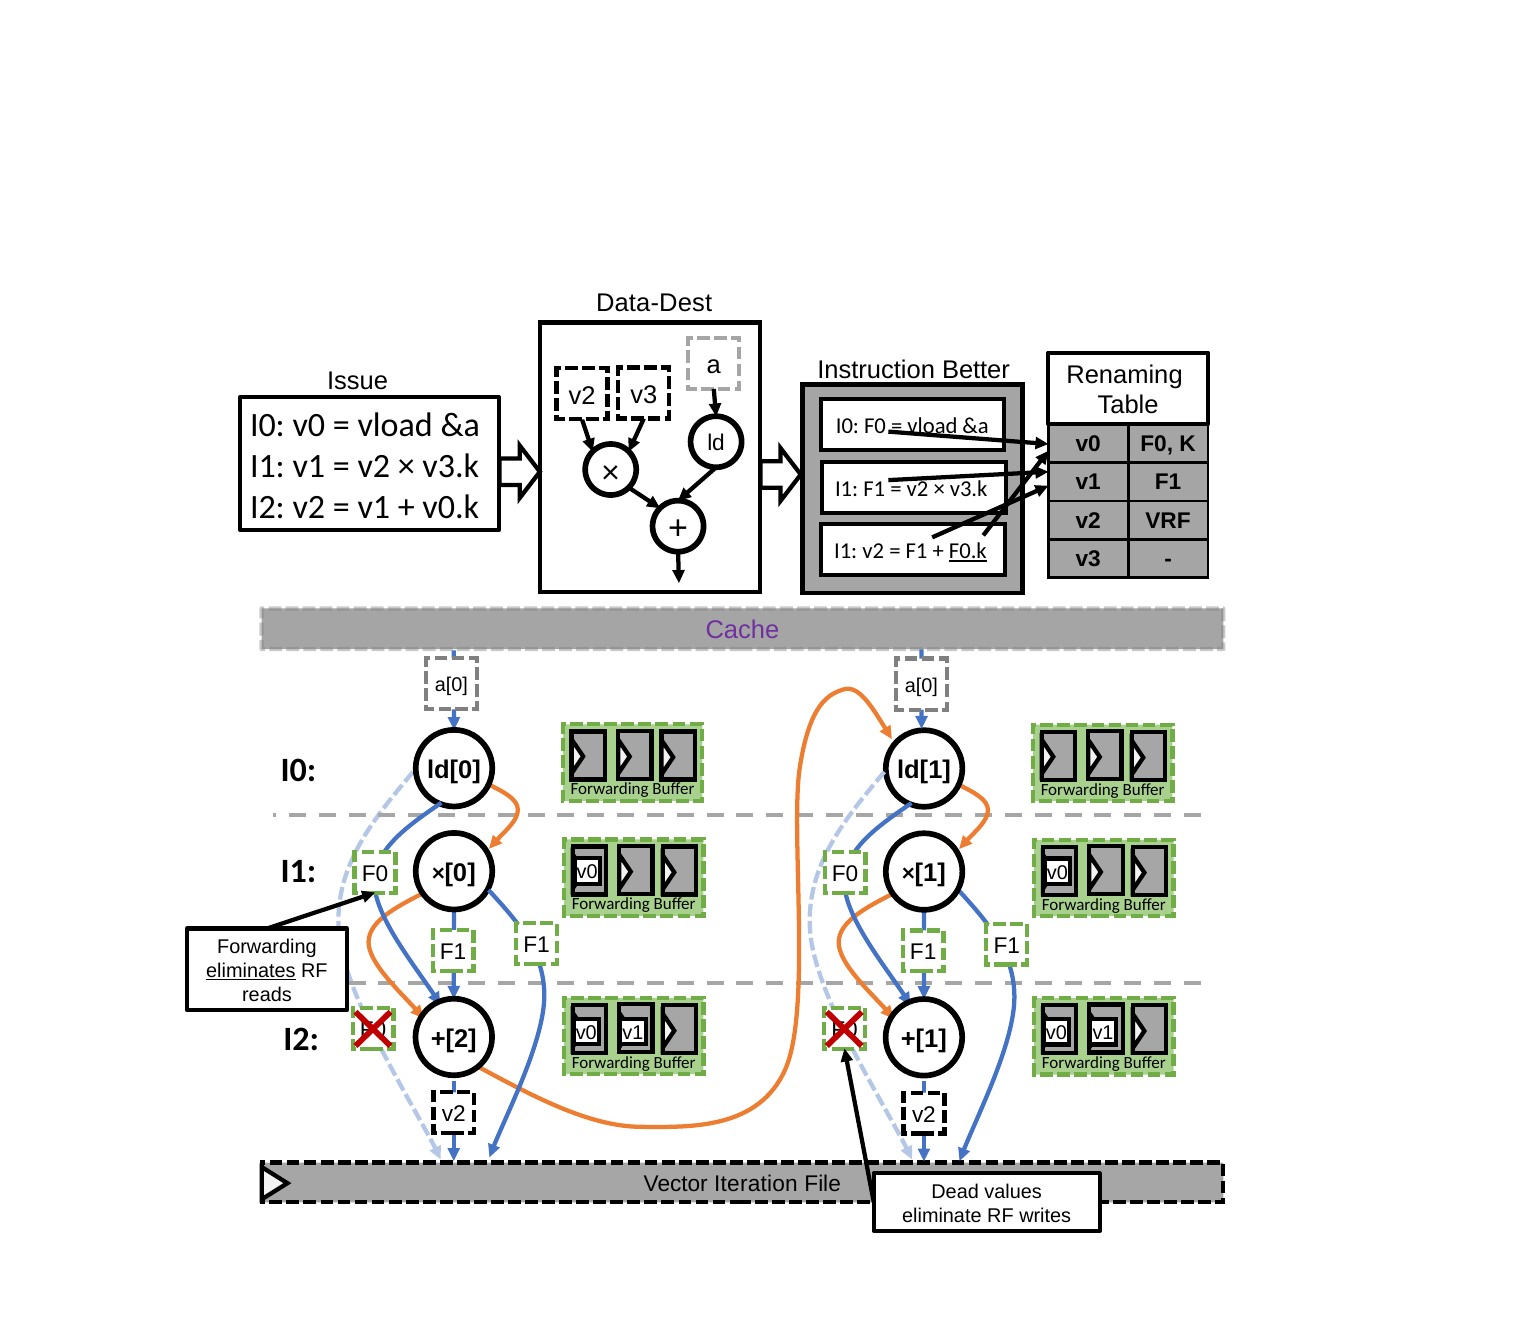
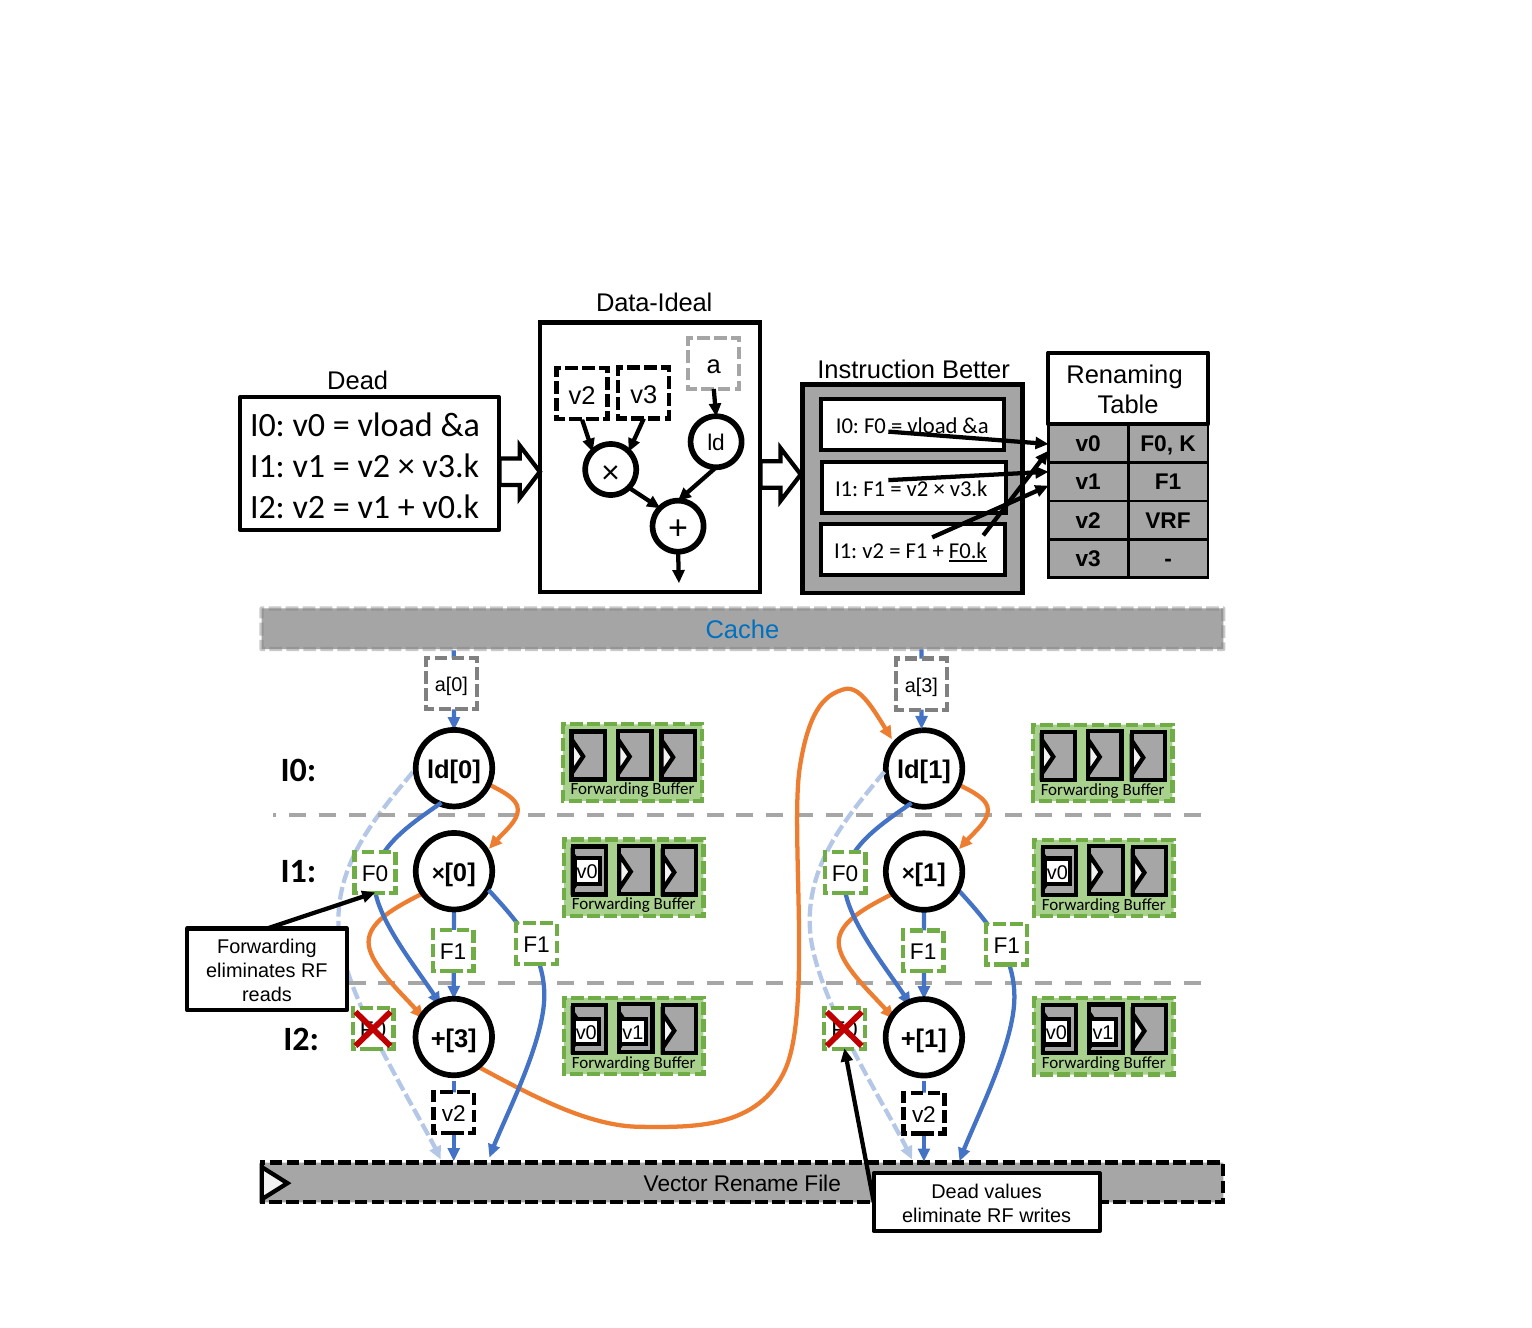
Data-Dest: Data-Dest -> Data-Ideal (654, 303)
Issue: Issue -> Dead (358, 381)
Cache colour: purple -> blue (742, 630)
a[0: a[0 -> a[3 (921, 685)
eliminates underline: present -> none (251, 971)
+[2: +[2 -> +[3 (454, 1039)
Iteration: Iteration -> Rename (756, 1184)
